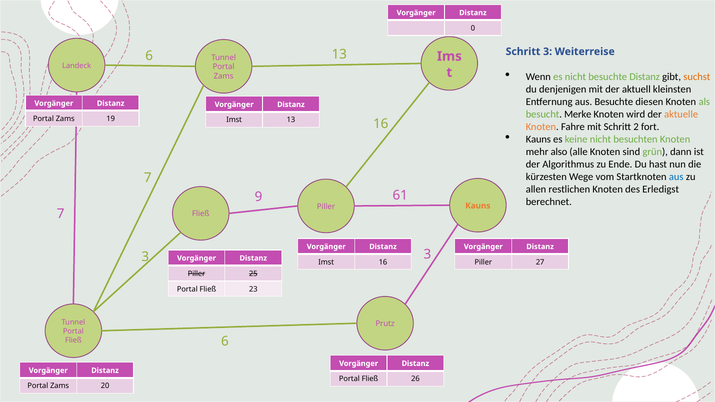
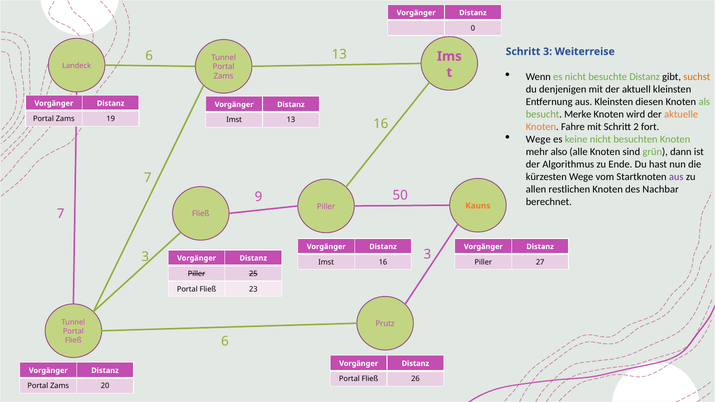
aus Besuchte: Besuchte -> Kleinsten (614, 102)
Kauns: Kauns -> Wege (538, 139)
aus colour: blue -> purple (676, 177)
Erledigst: Erledigst -> Nachbar (661, 189)
61: 61 -> 50 (400, 195)
